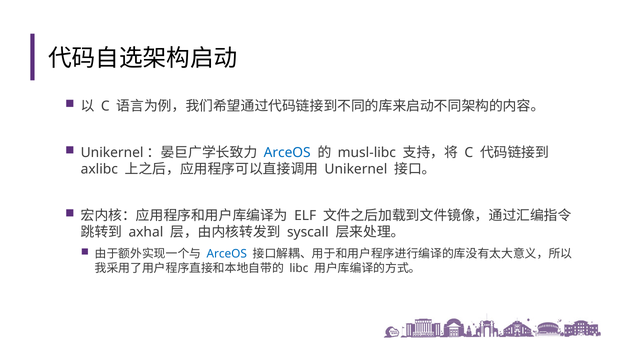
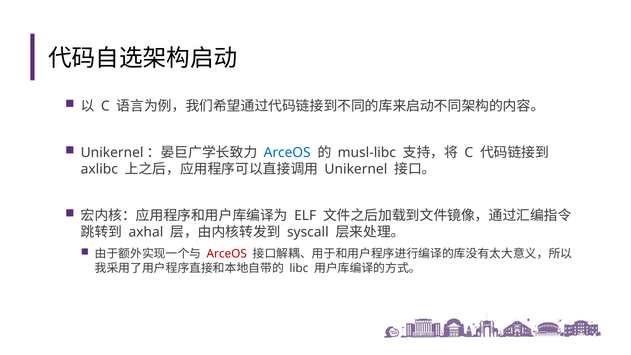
ArceOS colour: blue -> red (227, 254)
